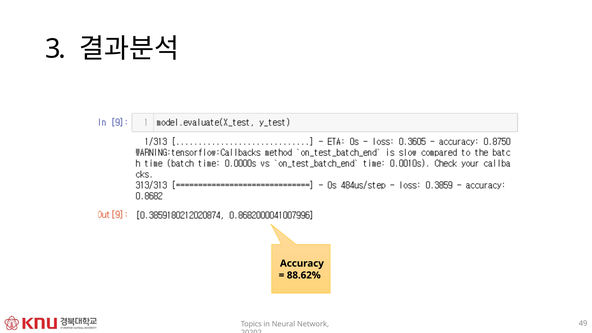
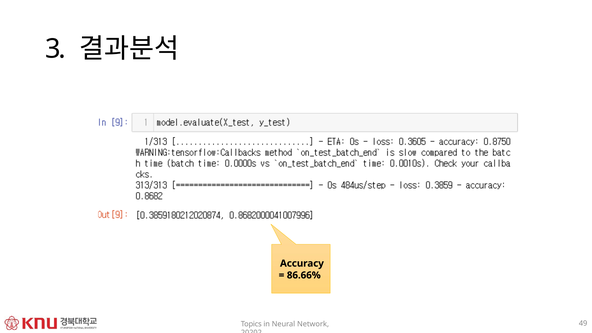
88.62%: 88.62% -> 86.66% (304, 275)
